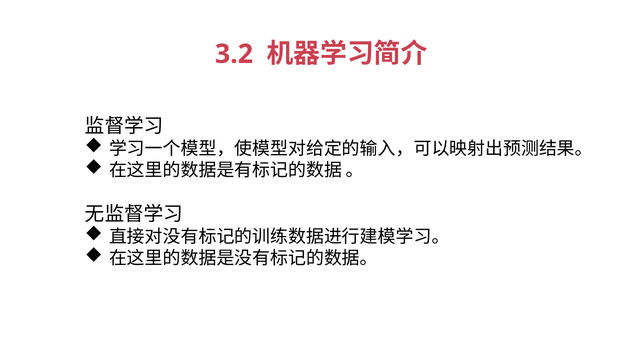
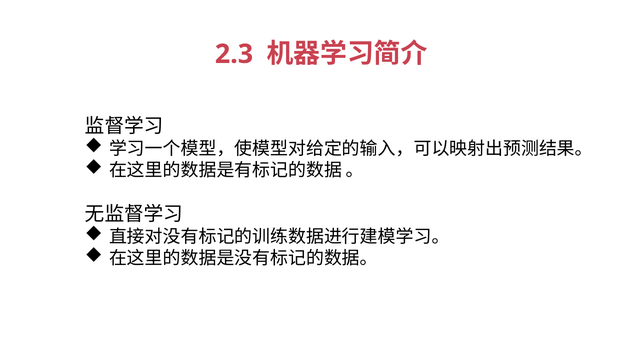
3.2: 3.2 -> 2.3 (234, 54)
